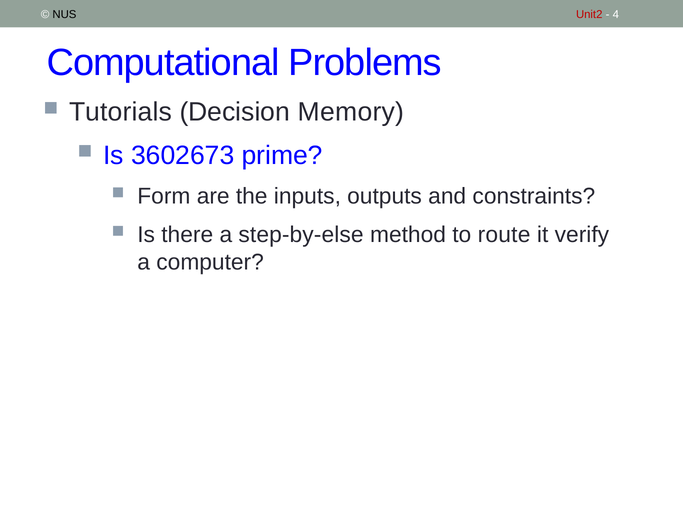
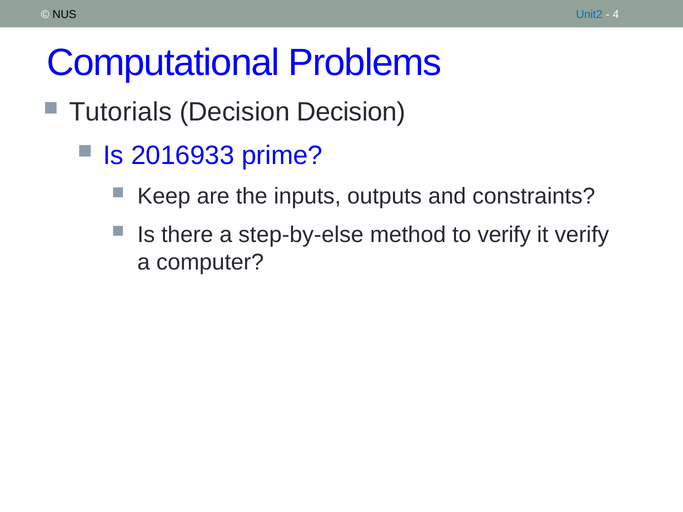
Unit2 colour: red -> blue (589, 14)
Decision Memory: Memory -> Decision (351, 112)
3602673: 3602673 -> 2016933 (183, 156)
Form: Form -> Keep (164, 196)
to route: route -> verify (504, 235)
